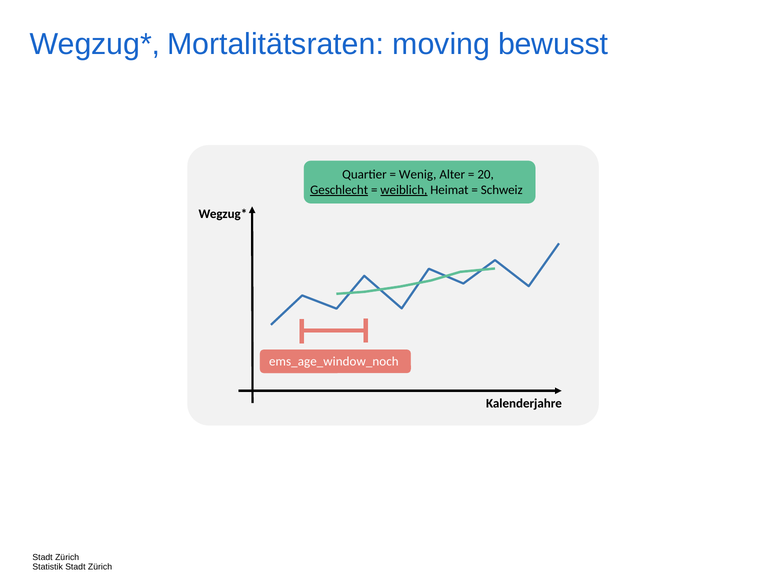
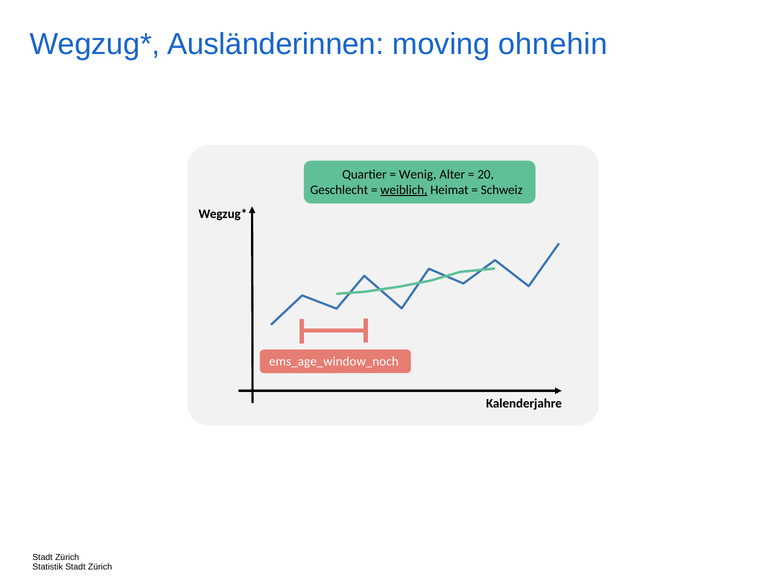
Mortalitätsraten: Mortalitätsraten -> Ausländerinnen (276, 44)
bewusst: bewusst -> ohnehin (553, 44)
Geschlecht underline: present -> none (339, 190)
